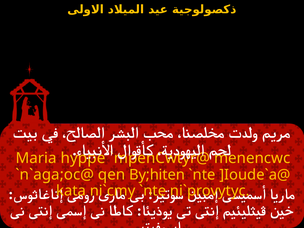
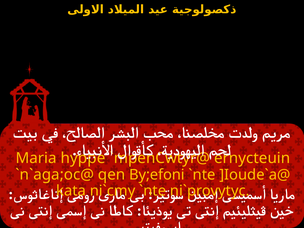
menencwc: menencwc -> ernycteuin (252, 158)
By;hiten: By;hiten -> By;efoni (157, 175)
